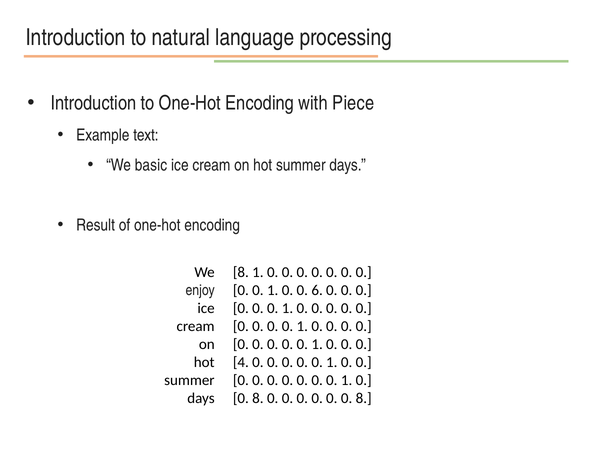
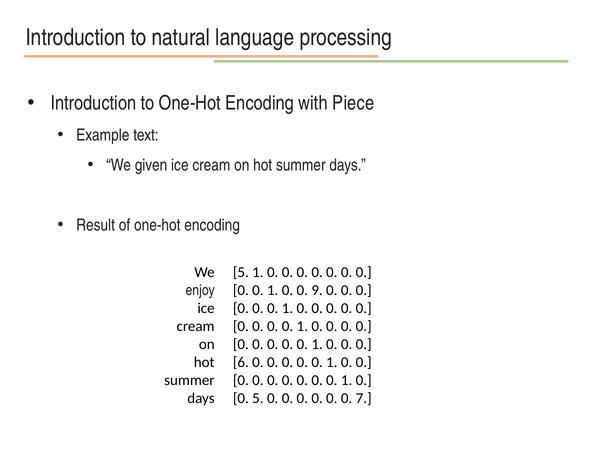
basic: basic -> given (151, 165)
8: 8 -> 5 (241, 272)
6: 6 -> 9 (317, 290)
4: 4 -> 6 (241, 362)
8: 8 -> 5 (258, 398)
0 0 0 8: 8 -> 7 (364, 398)
